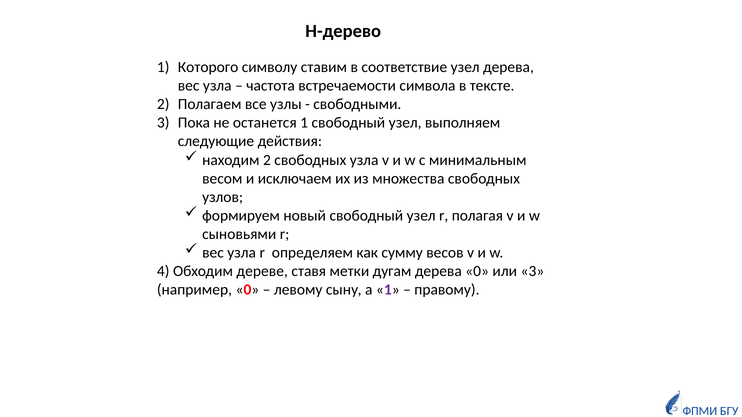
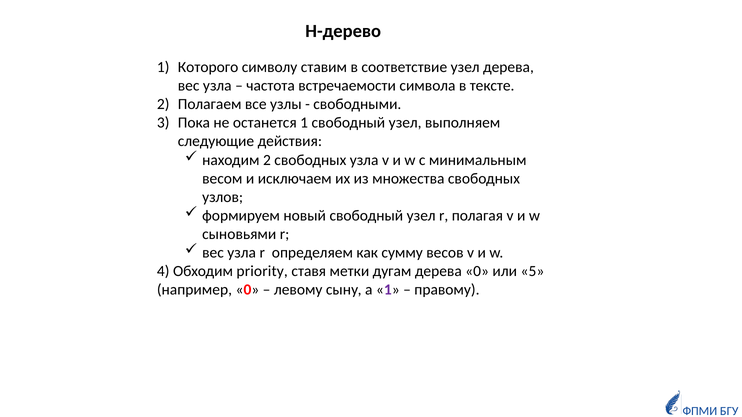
дереве: дереве -> priority (262, 271)
или 3: 3 -> 5 (532, 271)
